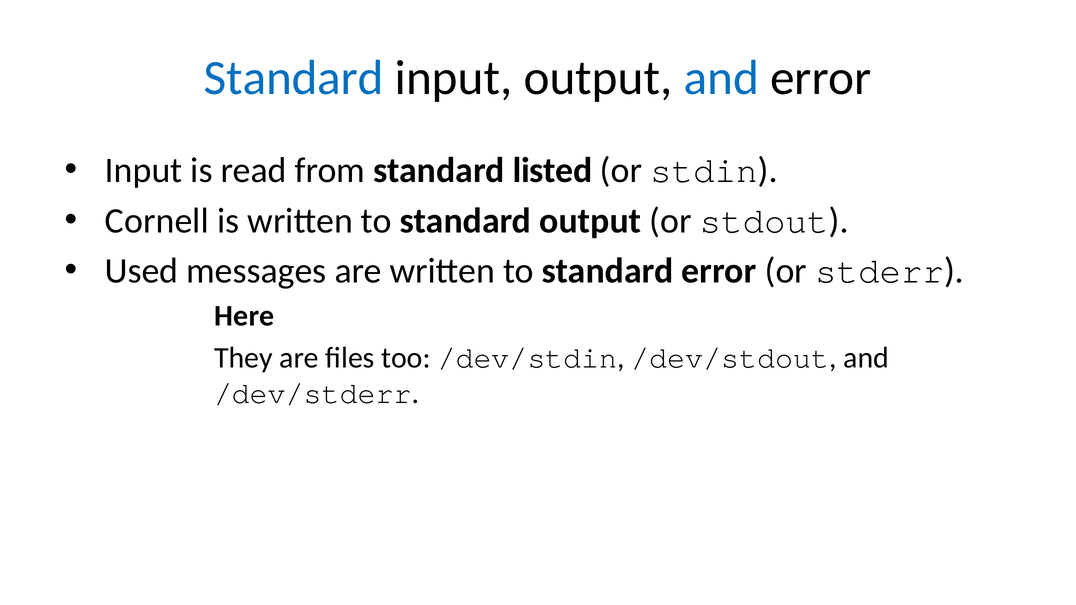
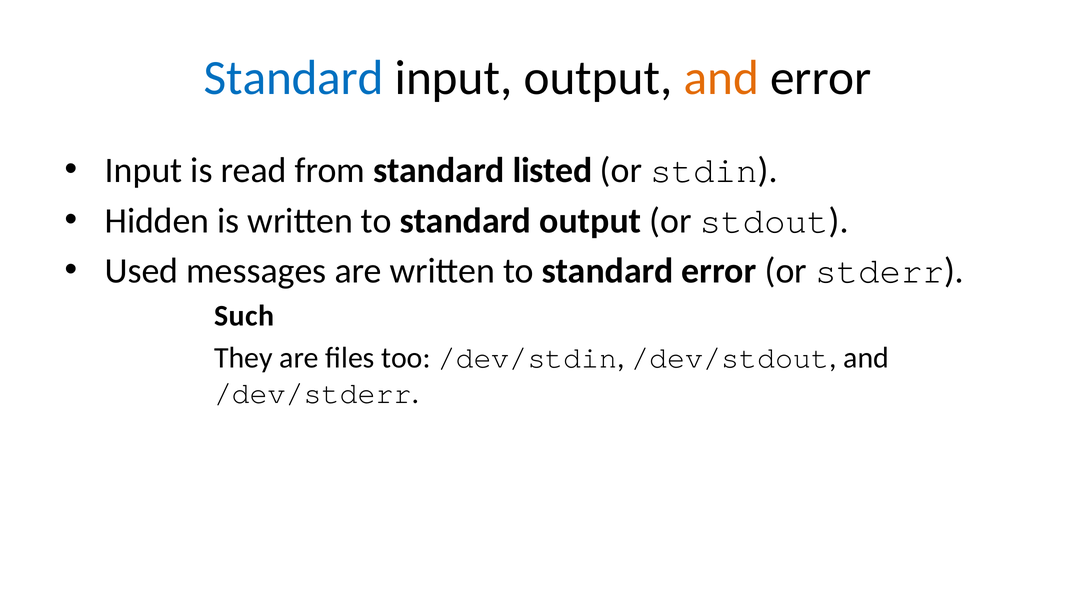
and colour: blue -> orange (721, 78)
Cornell: Cornell -> Hidden (157, 221)
Here: Here -> Such (244, 316)
